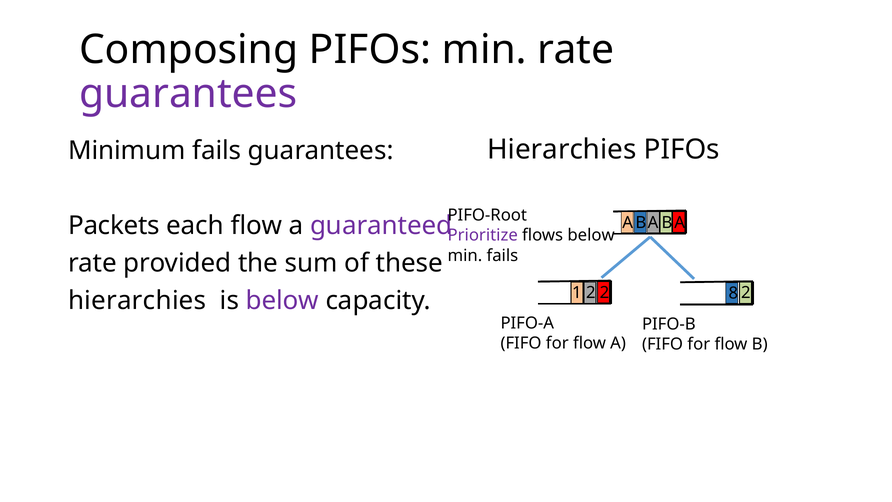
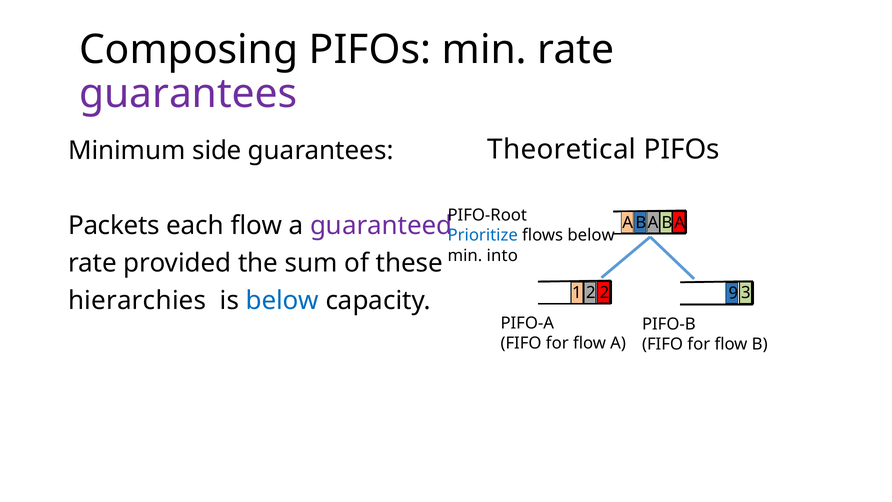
Hierarchies: Hierarchies -> Theoretical (562, 149)
Minimum fails: fails -> side (217, 151)
Prioritize colour: purple -> blue (483, 235)
min fails: fails -> into (502, 255)
8: 8 -> 9 (733, 293)
2: 2 -> 3 (746, 293)
below colour: purple -> blue (282, 300)
